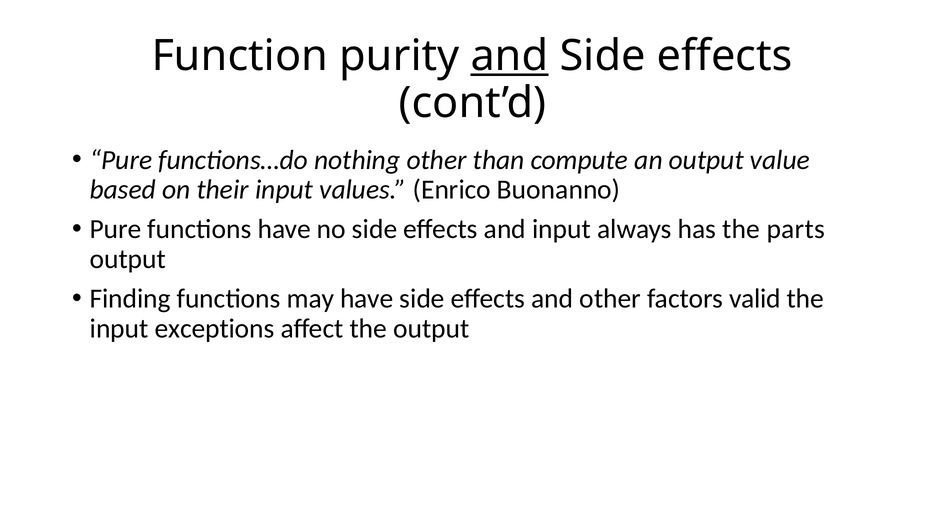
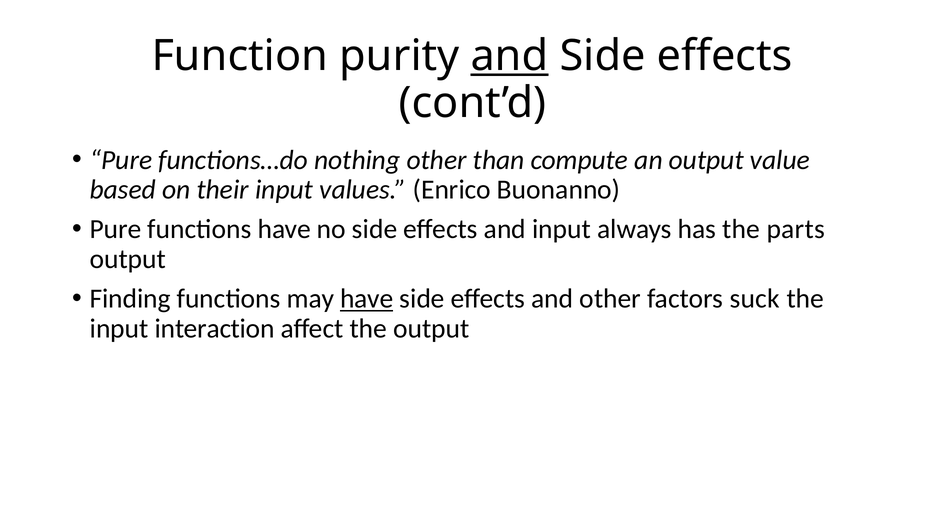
have underline: none -> present (367, 299)
valid: valid -> suck (755, 299)
exceptions: exceptions -> interaction (215, 328)
